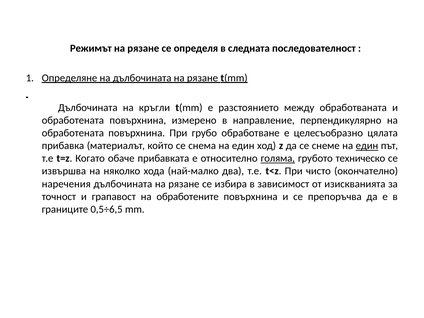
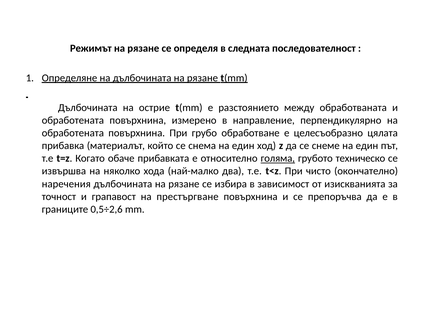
кръгли: кръгли -> острие (154, 108)
един underline: present -> none (367, 146)
обработените: обработените -> престъргване (188, 197)
0,5÷6,5: 0,5÷6,5 -> 0,5÷2,6 (107, 209)
